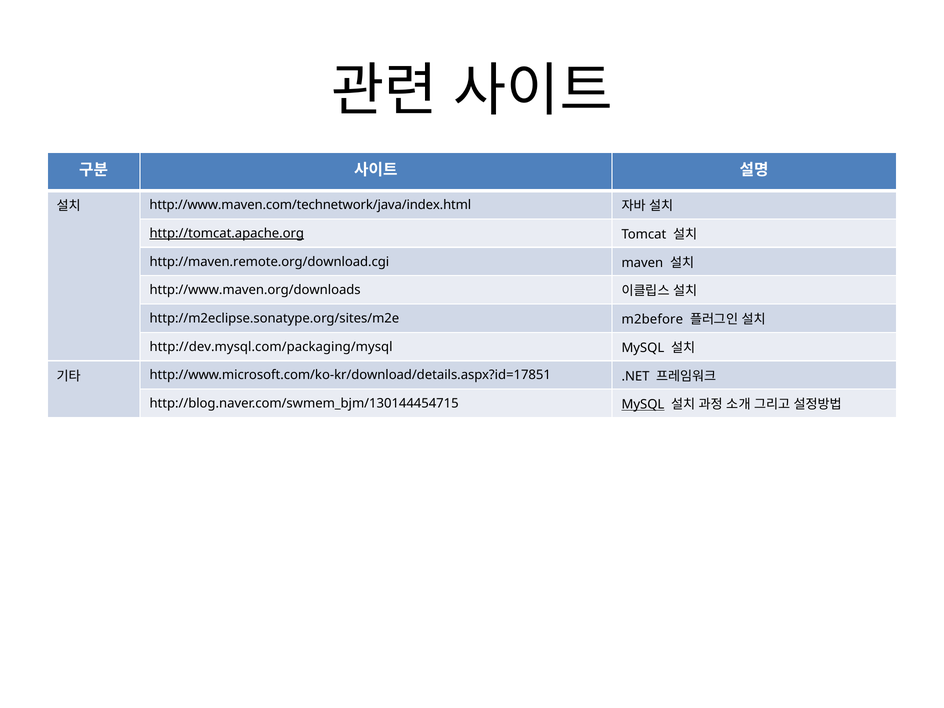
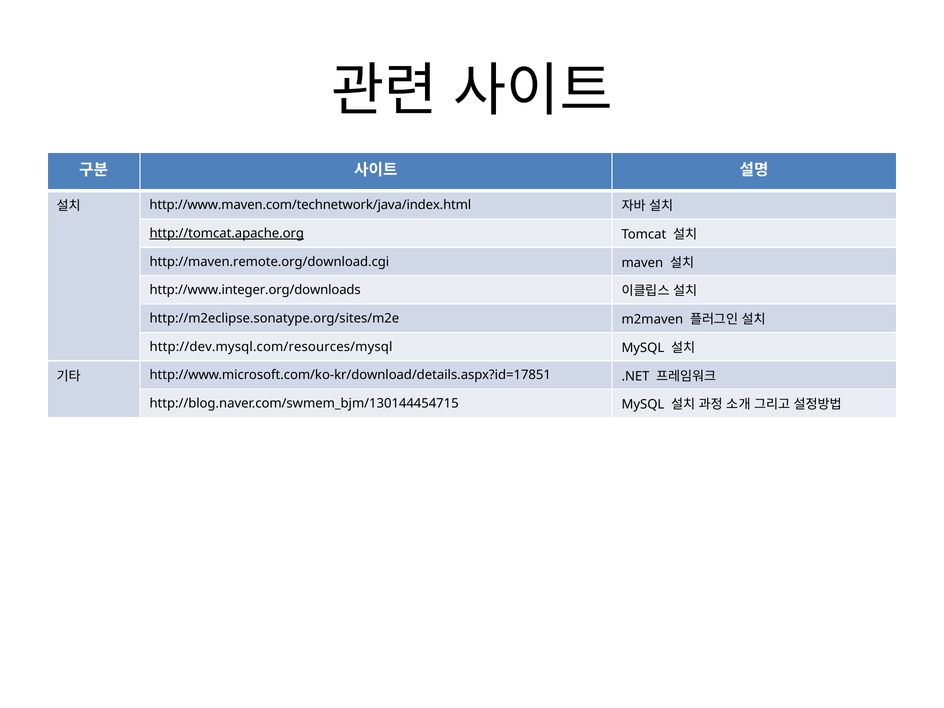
http://www.maven.org/downloads: http://www.maven.org/downloads -> http://www.integer.org/downloads (255, 290)
m2before: m2before -> m2maven (652, 319)
http://dev.mysql.com/packaging/mysql: http://dev.mysql.com/packaging/mysql -> http://dev.mysql.com/resources/mysql (271, 347)
MySQL underline: present -> none (643, 405)
